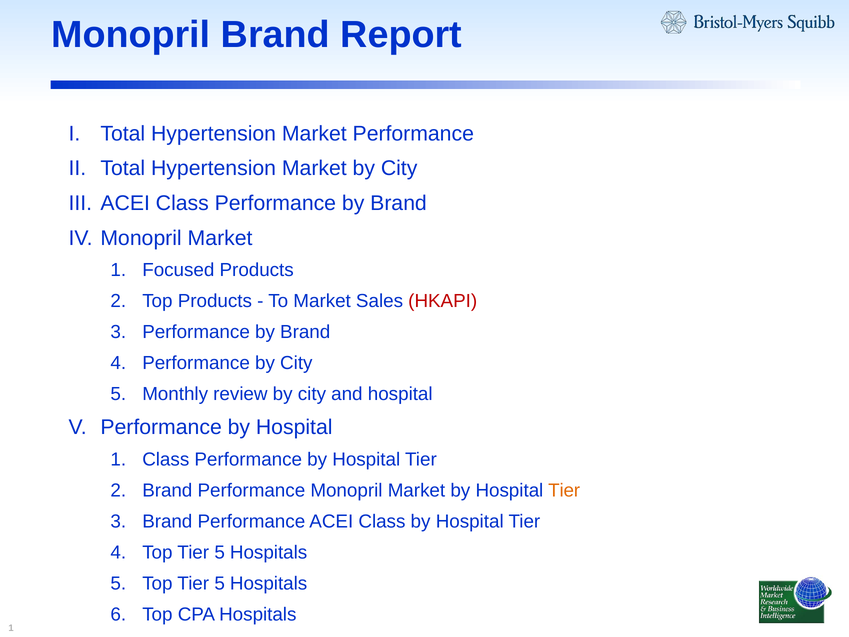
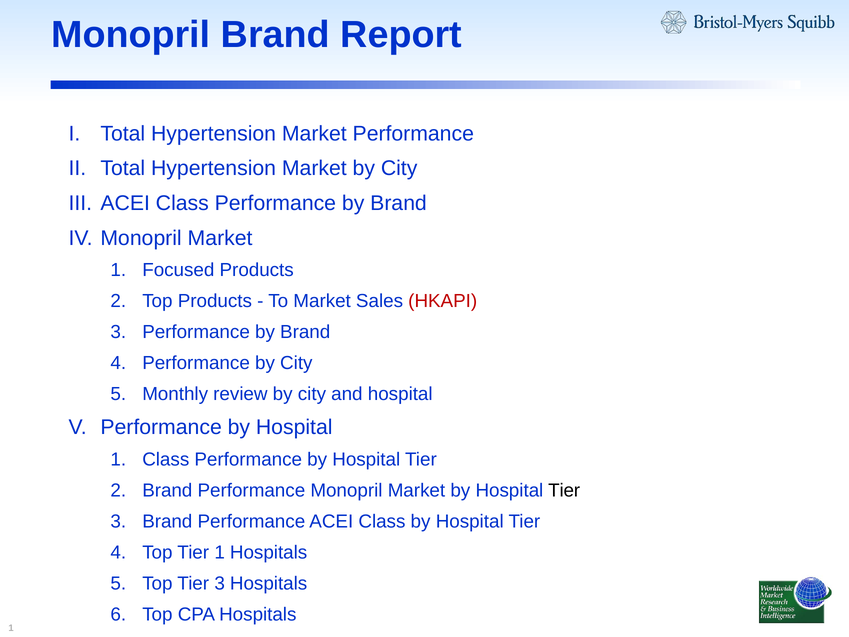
Tier colour: orange -> black (564, 490)
5: 5 -> 1 (220, 552)
5: 5 -> 3 (220, 583)
